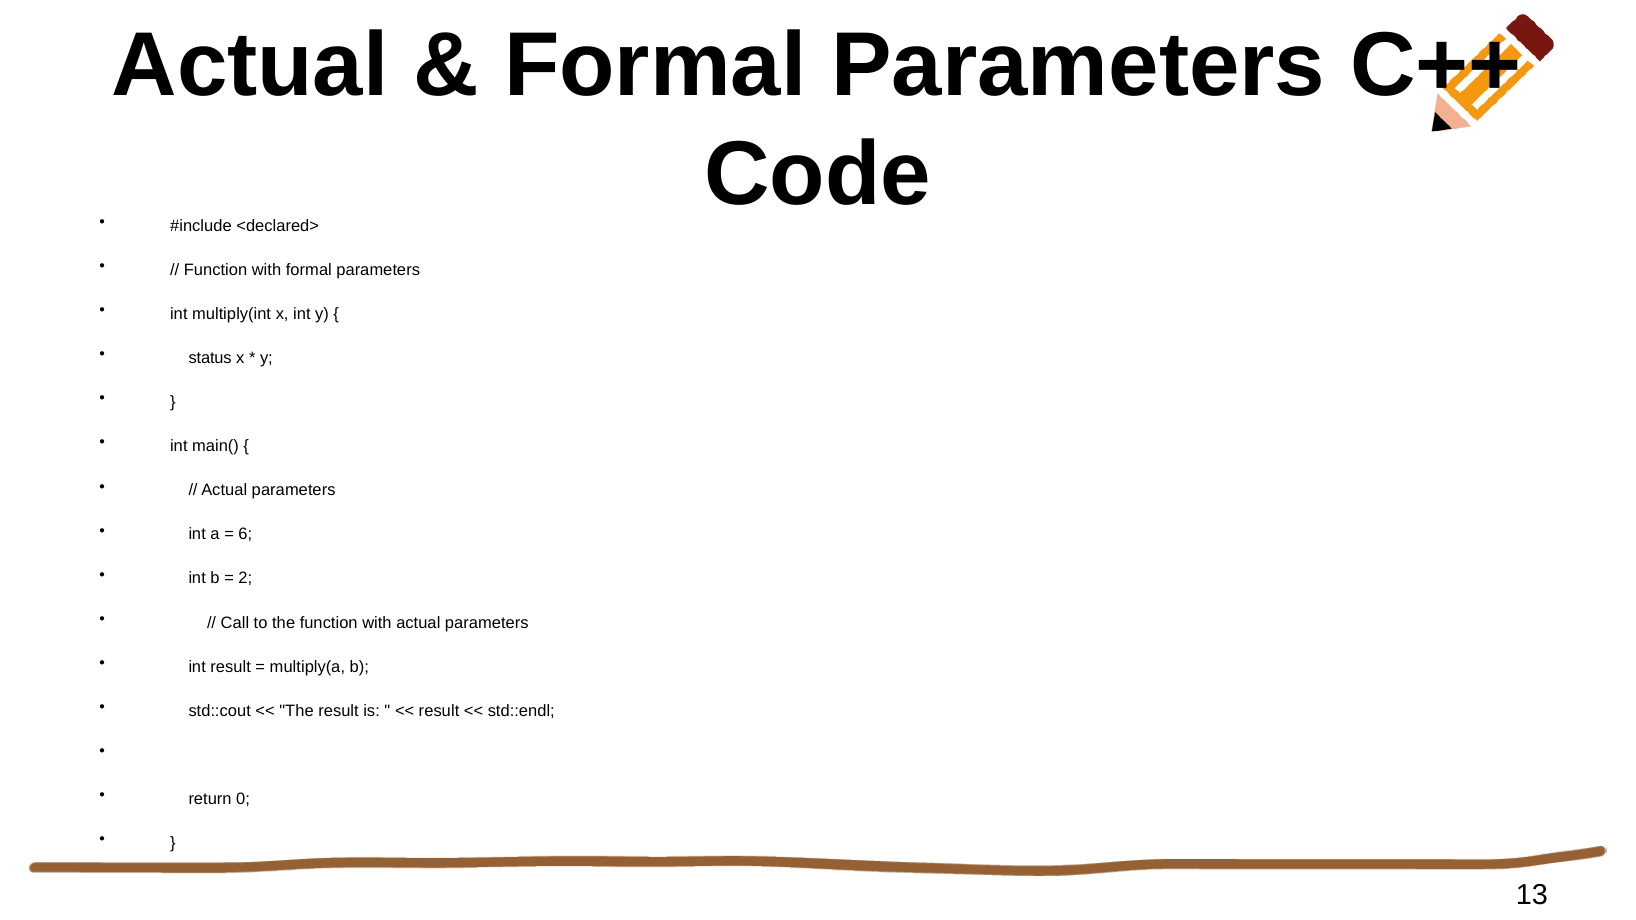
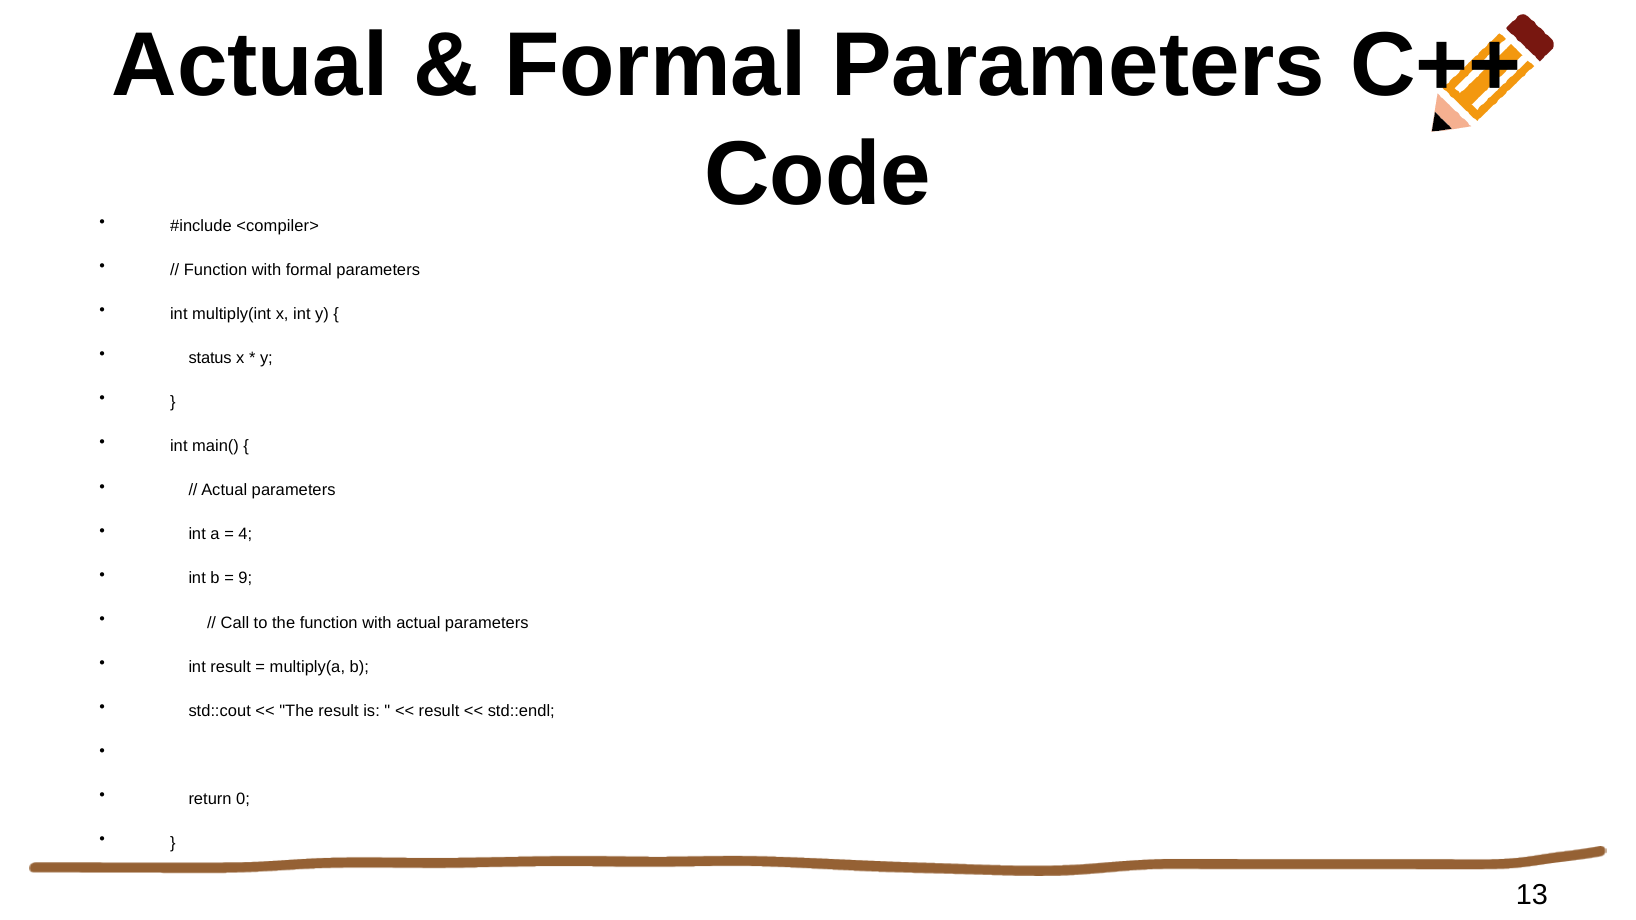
<declared>: <declared> -> <compiler> (278, 226)
6: 6 -> 4 (245, 535)
2: 2 -> 9 (245, 579)
